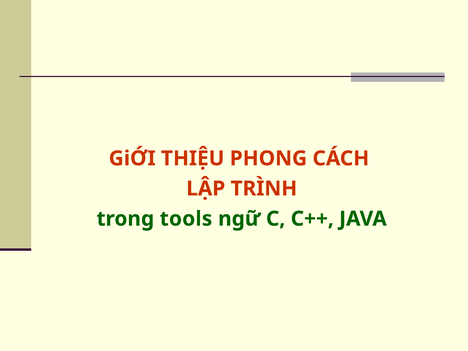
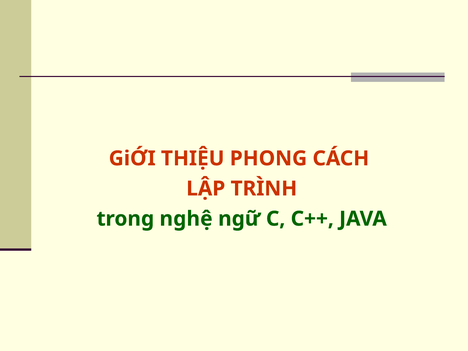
tools: tools -> nghệ (186, 219)
